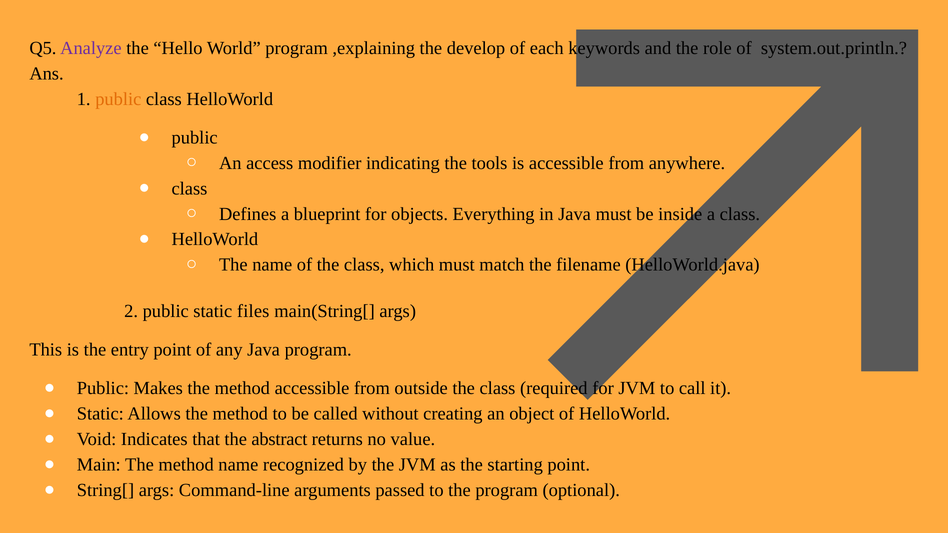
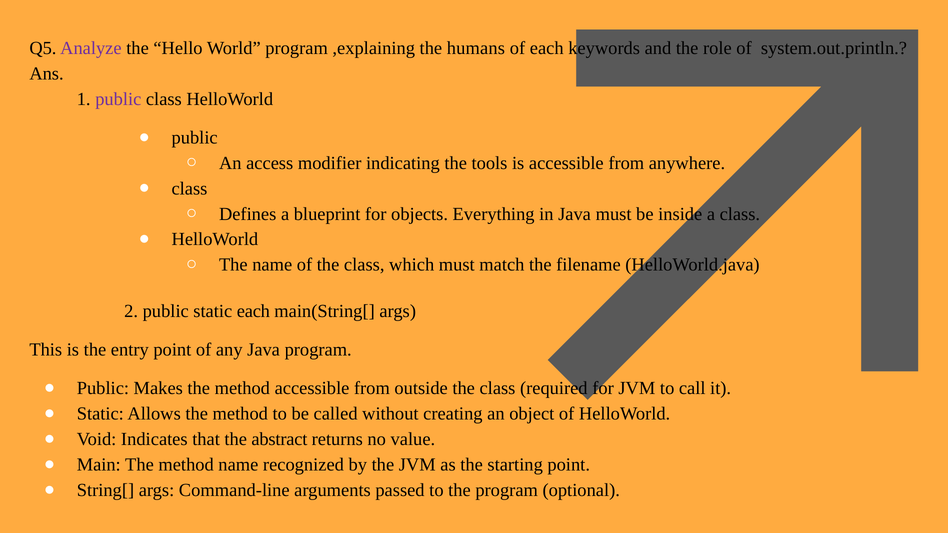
develop: develop -> humans (476, 48)
public colour: orange -> purple (118, 99)
static files: files -> each (253, 311)
